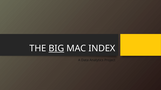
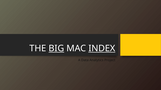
INDEX underline: none -> present (102, 49)
